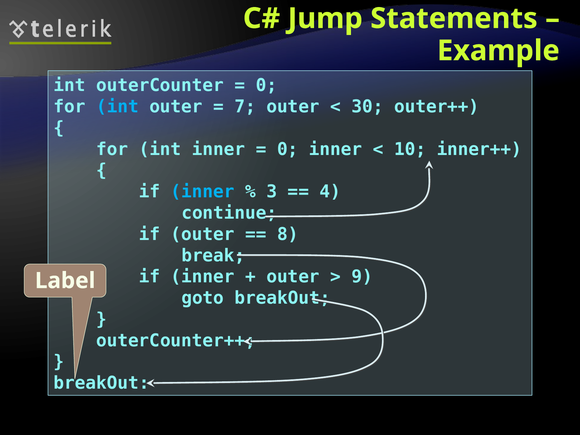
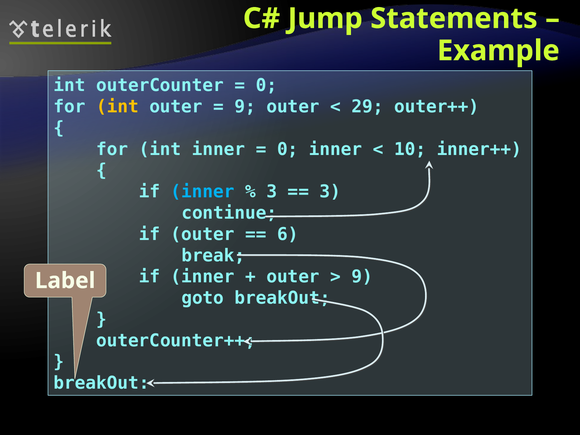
int colour: light blue -> yellow (117, 107)
7: 7 -> 9 (245, 107)
30: 30 -> 29 (368, 107)
4: 4 -> 3 (330, 192)
8: 8 -> 6 (288, 234)
